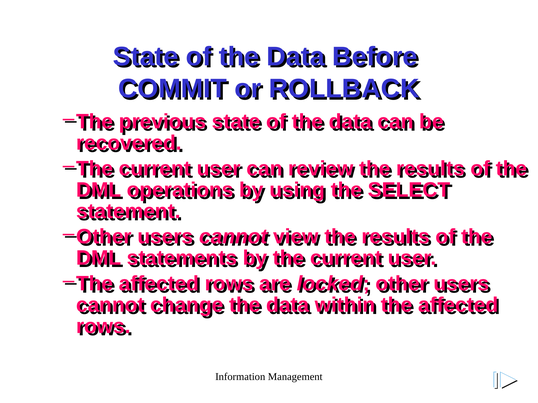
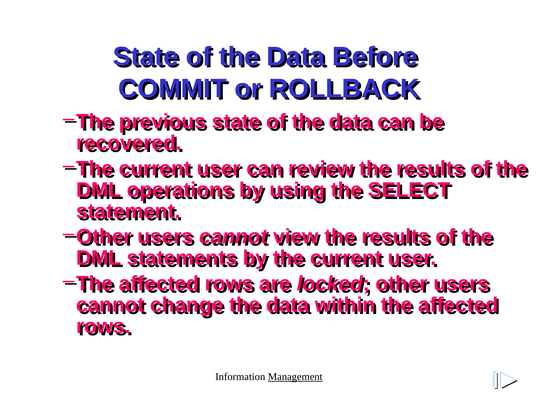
Management underline: none -> present (295, 377)
